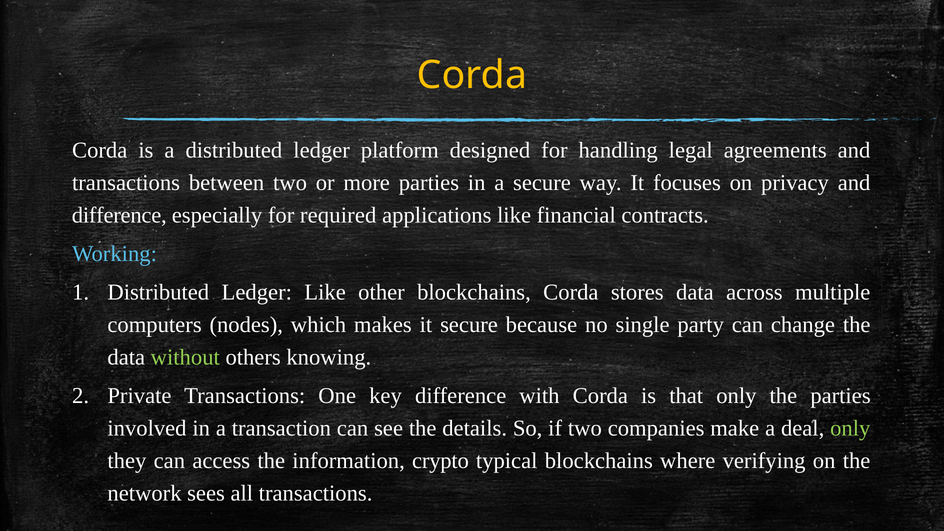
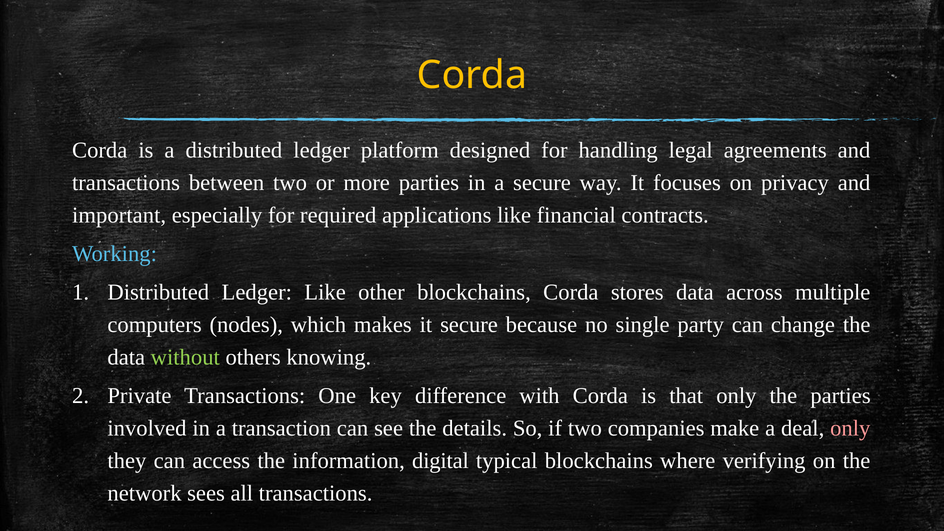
difference: difference -> important (119, 215)
only colour: light green -> pink (850, 428)
crypto: crypto -> digital (440, 461)
